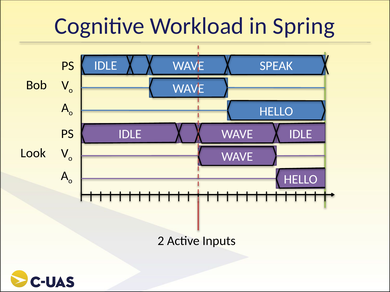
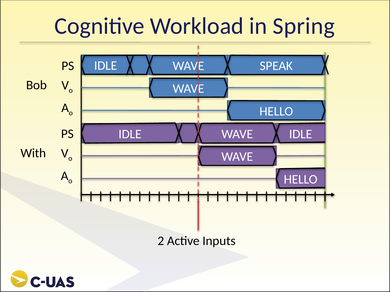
Look: Look -> With (33, 153)
